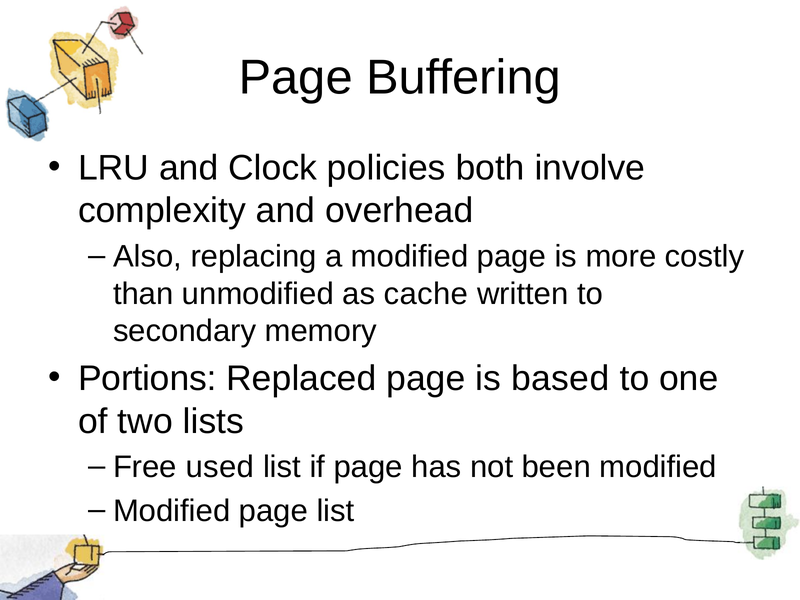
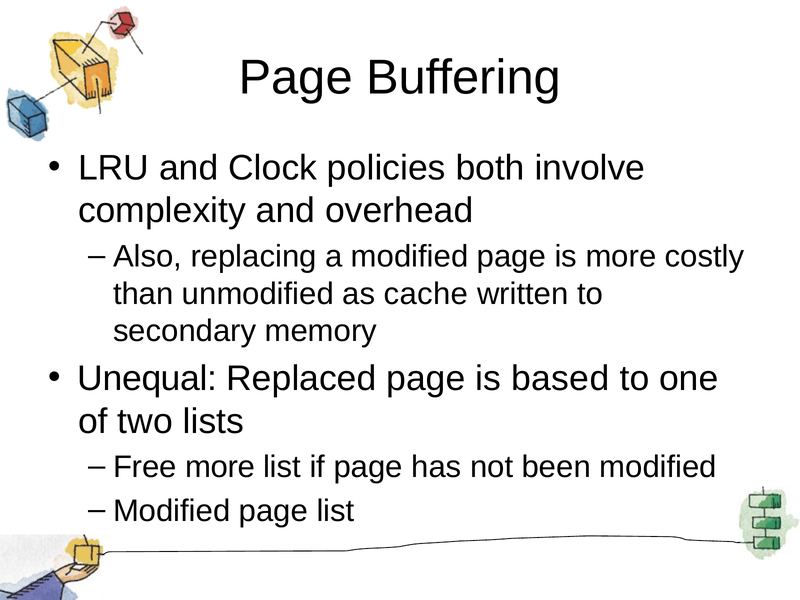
Portions: Portions -> Unequal (147, 379)
Free used: used -> more (220, 467)
